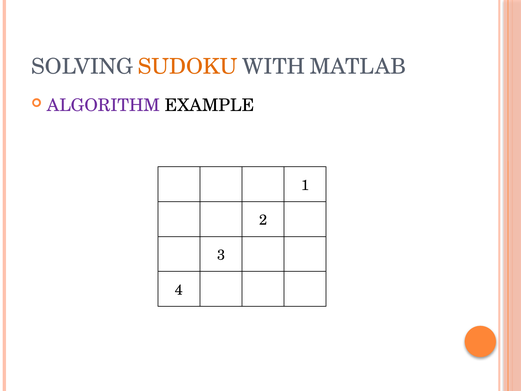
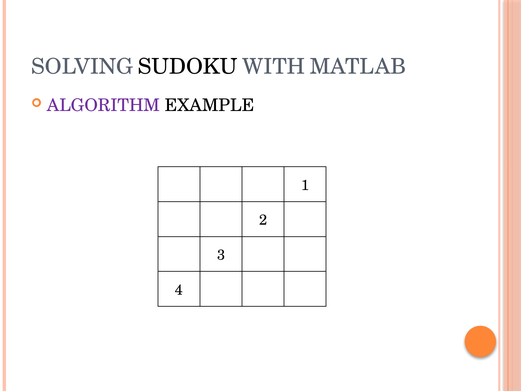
SUDOKU colour: orange -> black (188, 67)
